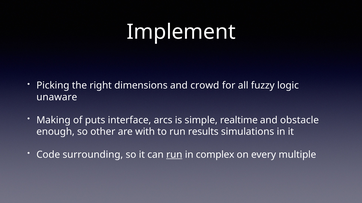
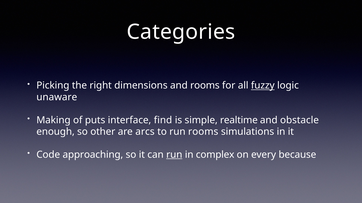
Implement: Implement -> Categories (181, 32)
and crowd: crowd -> rooms (205, 86)
fuzzy underline: none -> present (263, 86)
arcs: arcs -> find (163, 120)
with: with -> arcs (145, 132)
run results: results -> rooms (203, 132)
surrounding: surrounding -> approaching (93, 155)
multiple: multiple -> because (297, 155)
